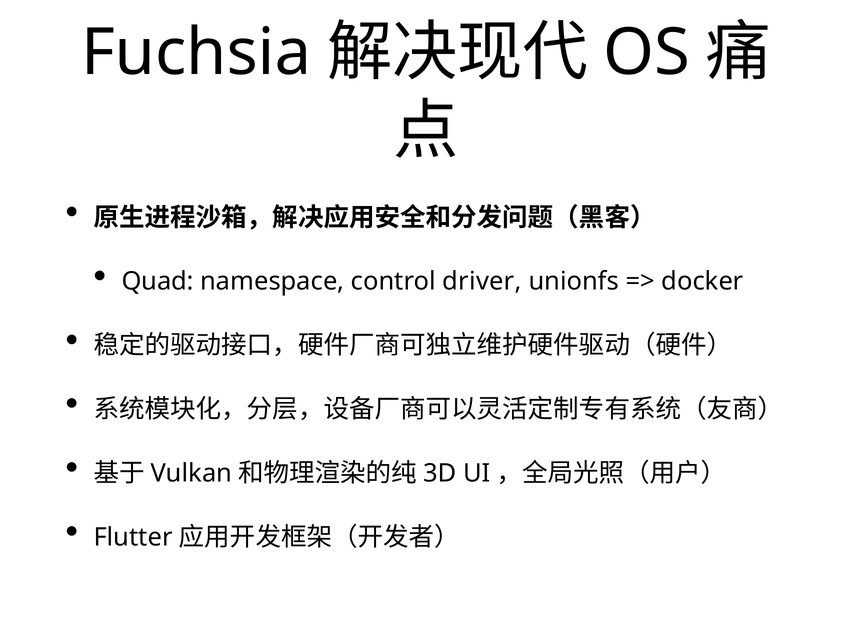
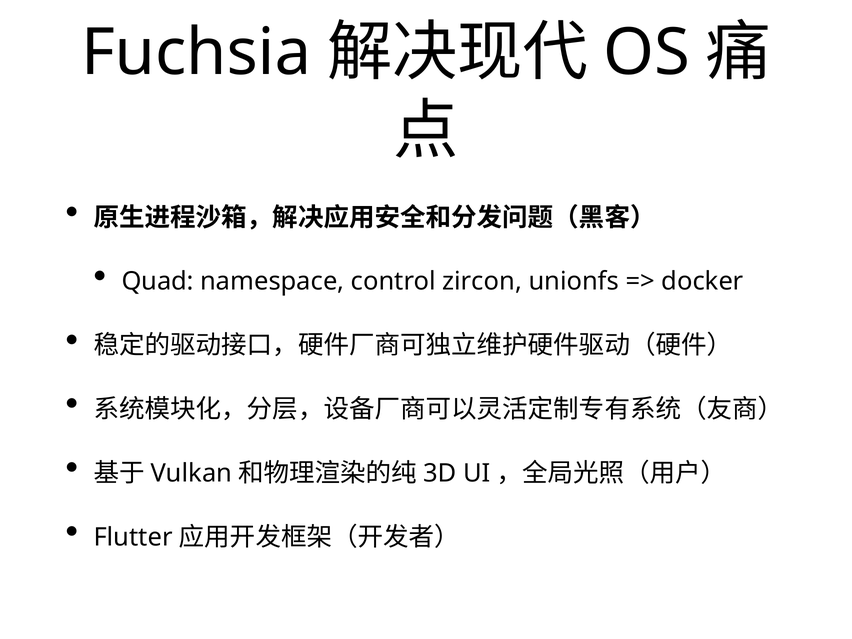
driver: driver -> zircon (482, 282)
